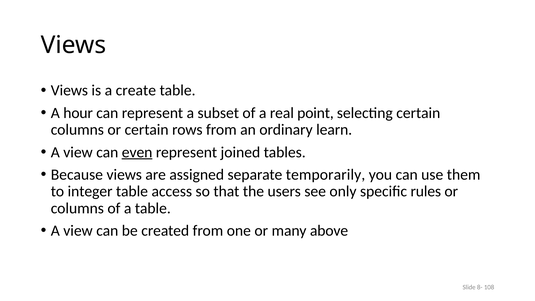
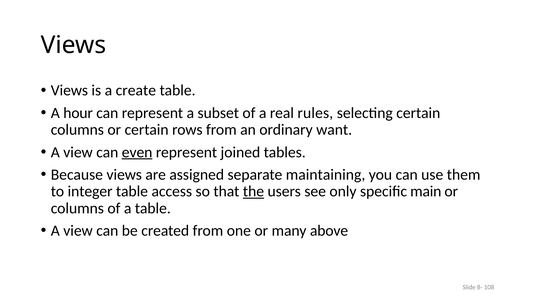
point: point -> rules (315, 113)
learn: learn -> want (334, 130)
temporarily: temporarily -> maintaining (326, 175)
the underline: none -> present (253, 191)
rules: rules -> main (426, 191)
